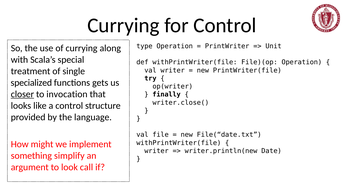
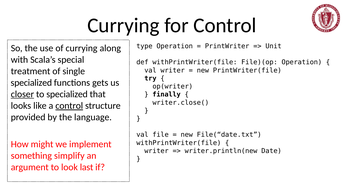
to invocation: invocation -> specialized (67, 94)
control underline: none -> present (69, 105)
call: call -> last (87, 167)
